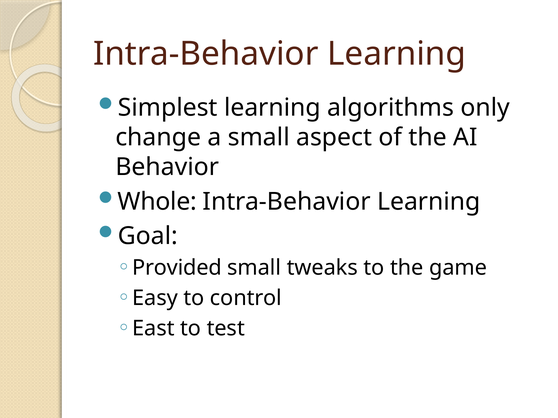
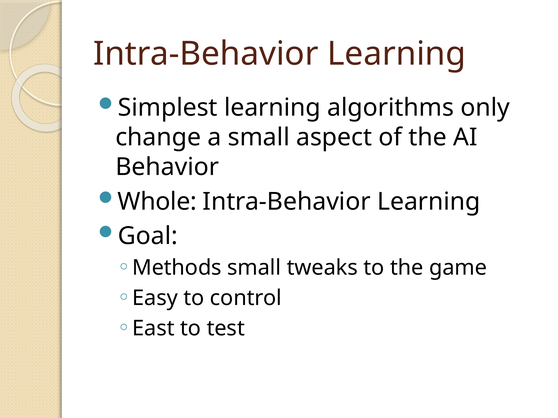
Provided: Provided -> Methods (177, 268)
